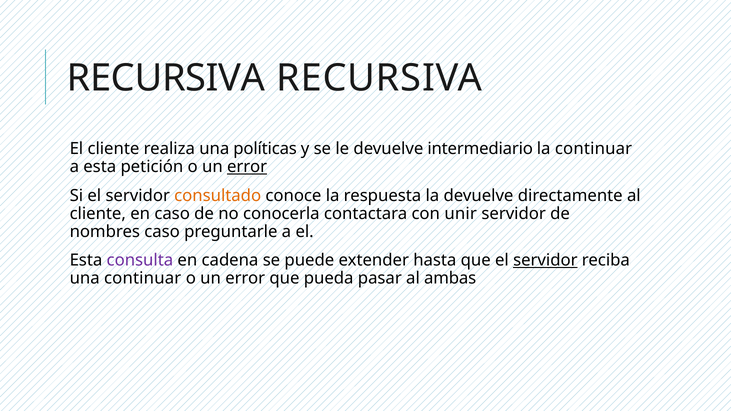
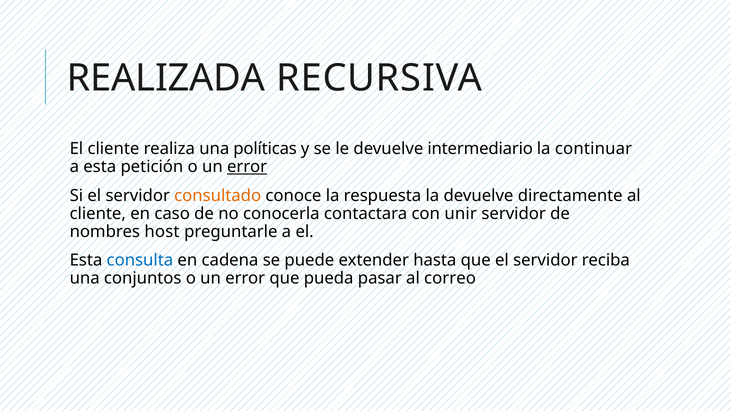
RECURSIVA: RECURSIVA -> REALIZADA (166, 78)
nombres caso: caso -> host (162, 232)
consulta colour: purple -> blue (140, 261)
servidor underline: present -> none (545, 261)
una continuar: continuar -> conjuntos (143, 279)
ambas: ambas -> correo (450, 279)
